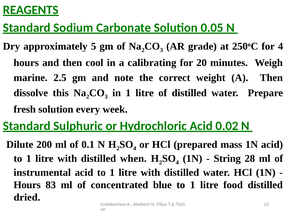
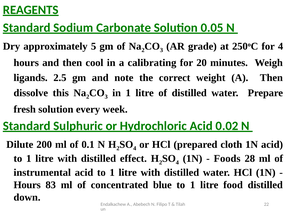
marine: marine -> ligands (31, 78)
mass: mass -> cloth (231, 145)
when: when -> effect (133, 159)
String: String -> Foods (227, 159)
dried: dried -> down (27, 198)
